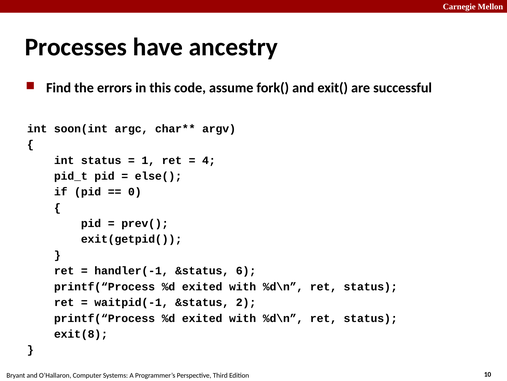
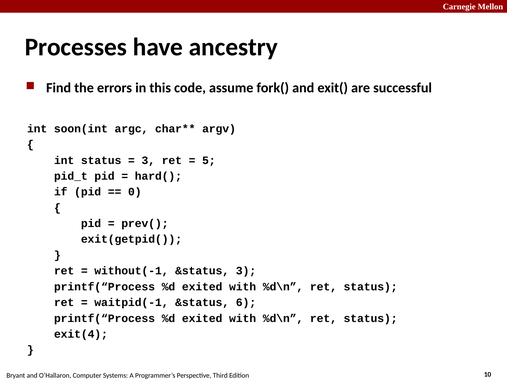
1: 1 -> 3 (148, 160)
4: 4 -> 5 (209, 160)
else(: else( -> hard( (158, 176)
handler(-1: handler(-1 -> without(-1 (131, 270)
&status 6: 6 -> 3 (246, 270)
2: 2 -> 6 (246, 302)
exit(8: exit(8 -> exit(4 (81, 333)
